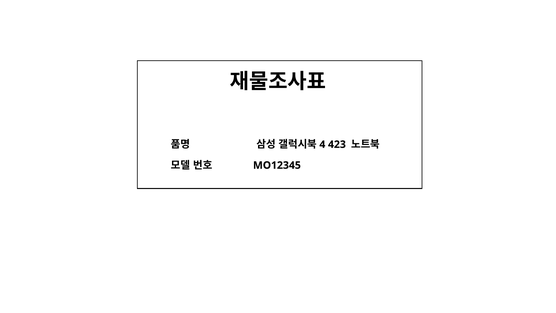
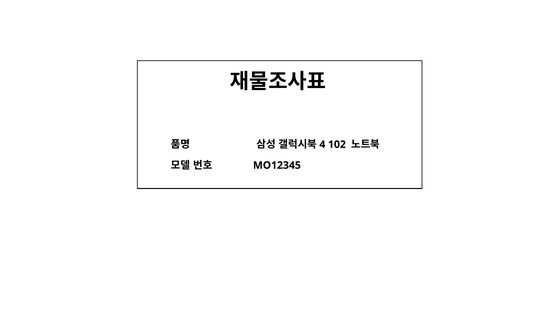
423: 423 -> 102 (337, 144)
